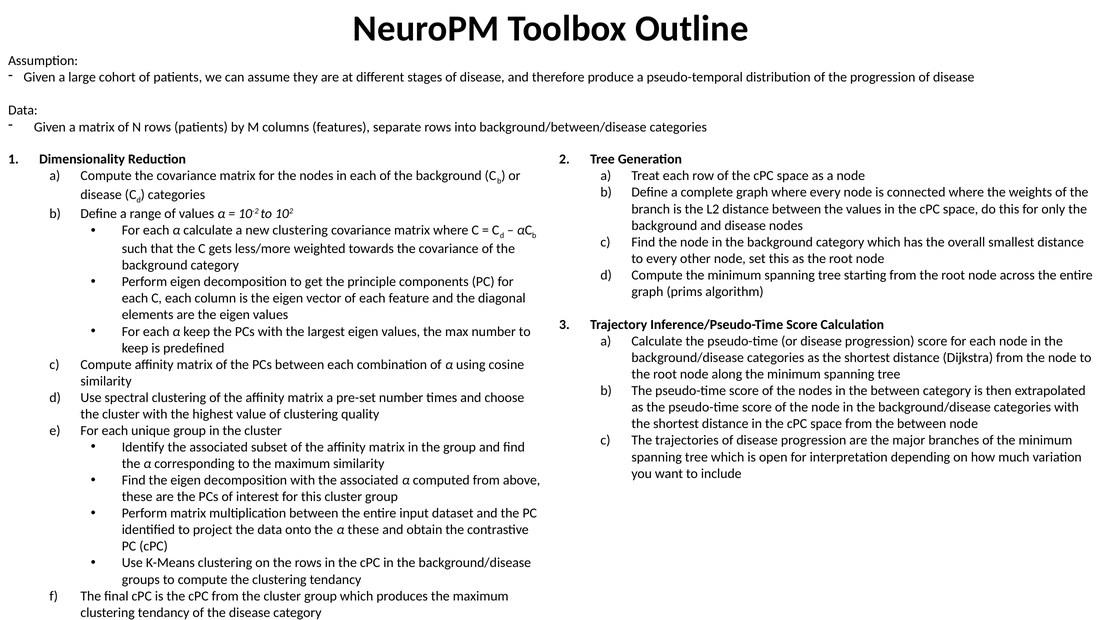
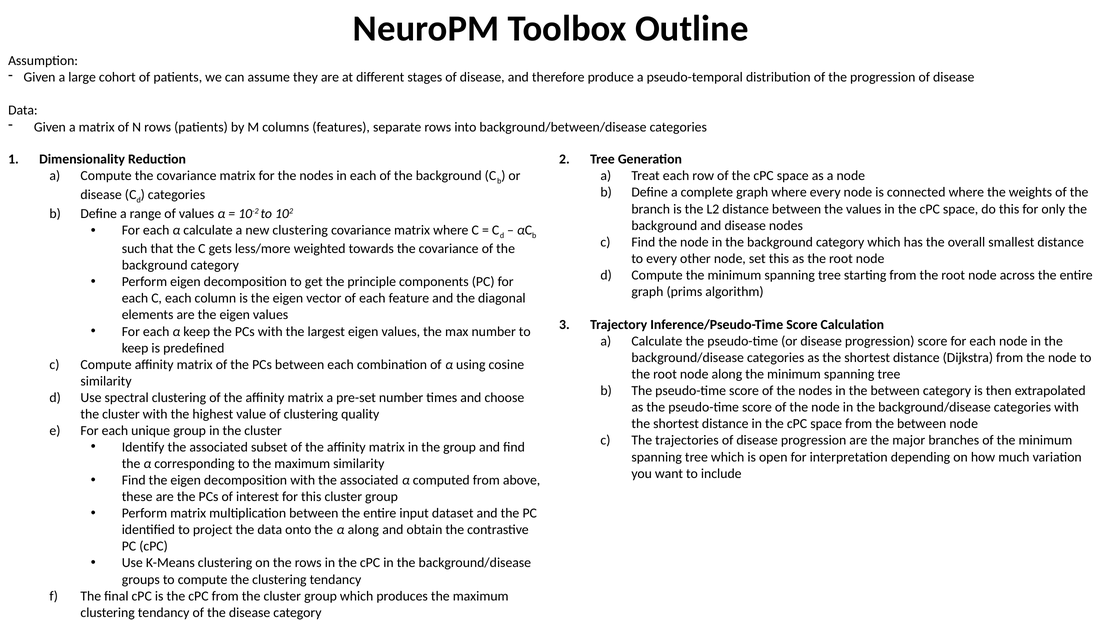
α these: these -> along (363, 530)
